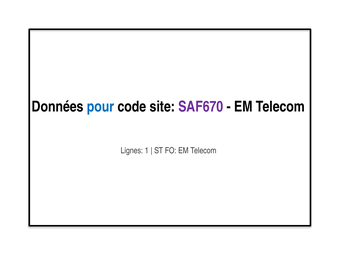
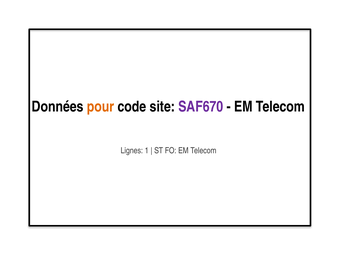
pour colour: blue -> orange (101, 107)
